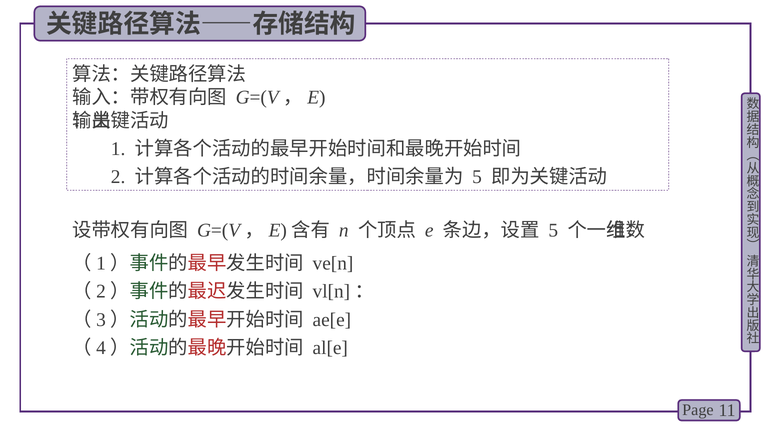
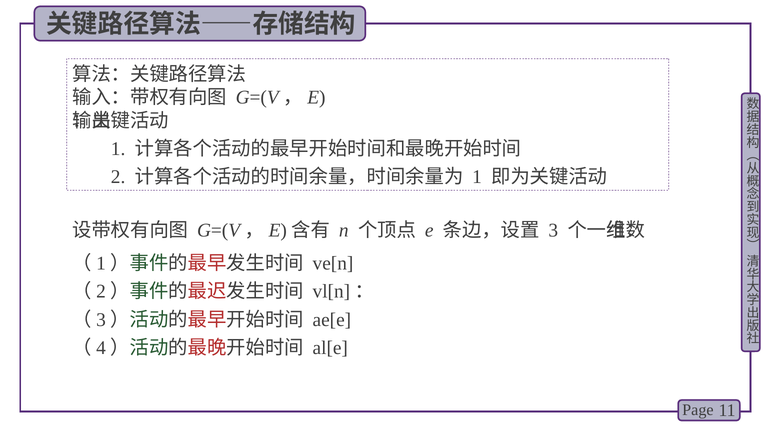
5: 5 -> 1 (477, 177)
5: 5 -> 3 (553, 230)
